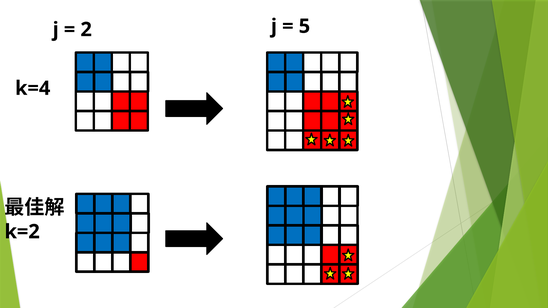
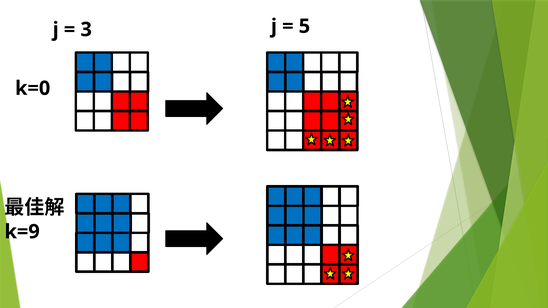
2: 2 -> 3 (86, 30)
k=4: k=4 -> k=0 (33, 88)
k=2: k=2 -> k=9 (22, 232)
